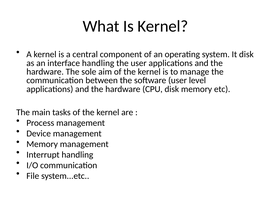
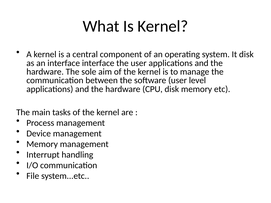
interface handling: handling -> interface (98, 63)
